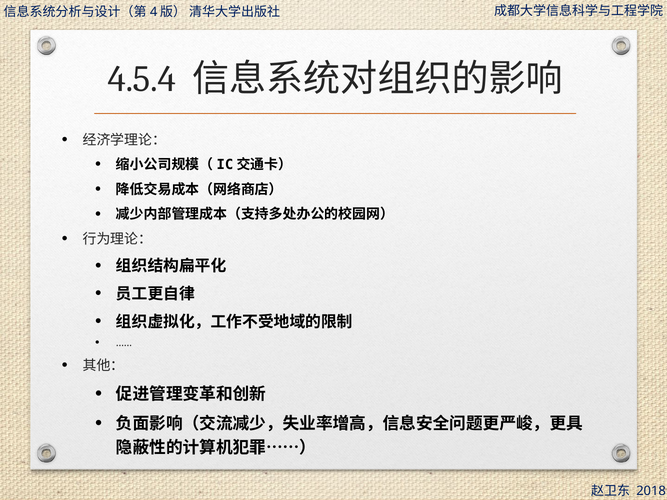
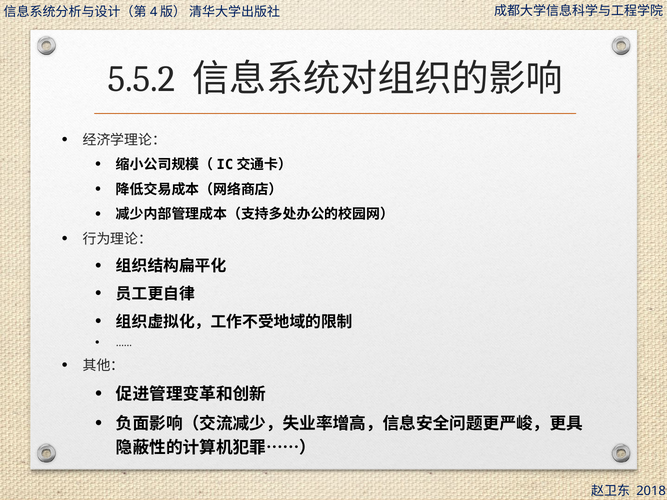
4.5.4: 4.5.4 -> 5.5.2 (142, 79)
